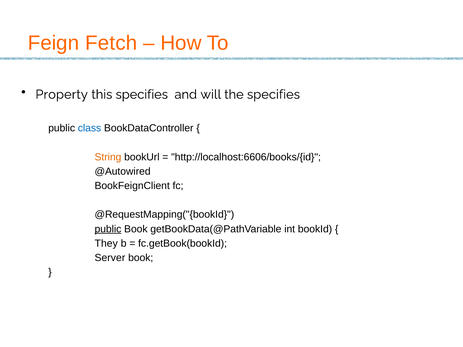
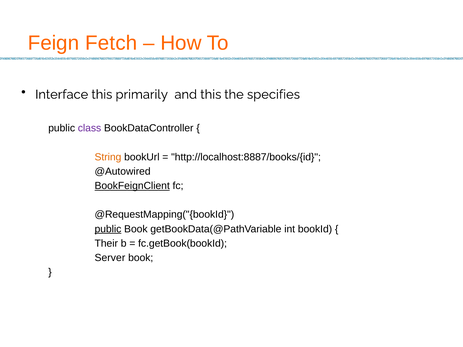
Property: Property -> Interface (62, 95)
this specifies: specifies -> primarily (142, 95)
and will: will -> this (211, 95)
class colour: blue -> purple (90, 128)
http://localhost:6606/books/{id: http://localhost:6606/books/{id -> http://localhost:8887/books/{id (246, 157)
BookFeignClient underline: none -> present (132, 186)
They: They -> Their (106, 244)
